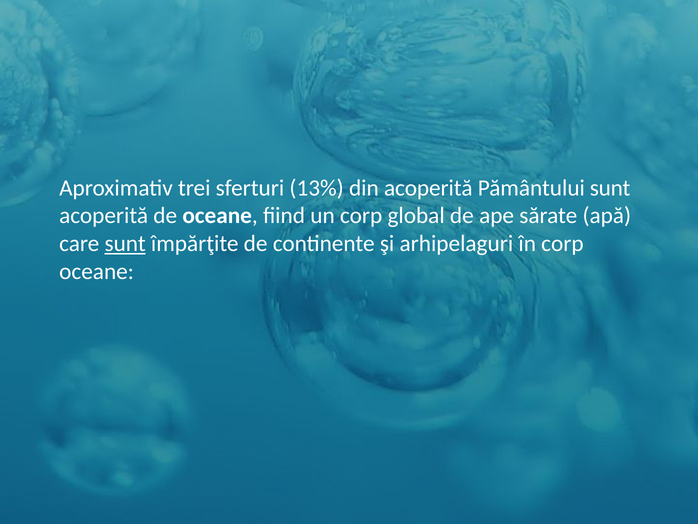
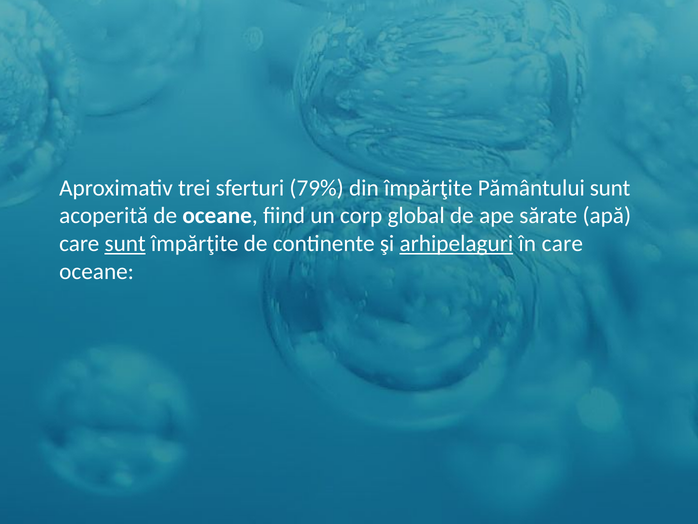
13%: 13% -> 79% (317, 188)
din acoperită: acoperită -> împărţite (428, 188)
arhipelaguri underline: none -> present (456, 244)
în corp: corp -> care (562, 244)
